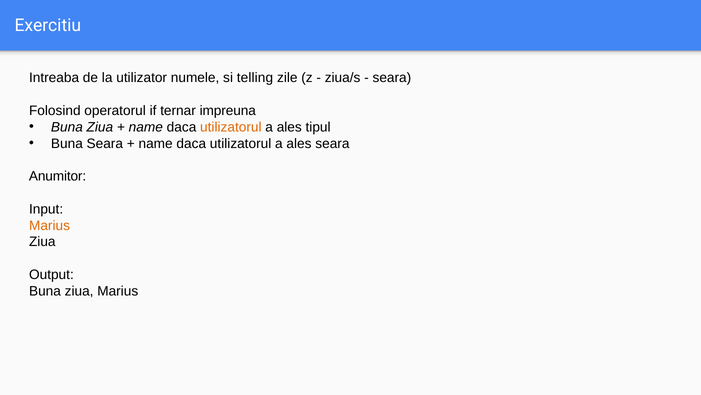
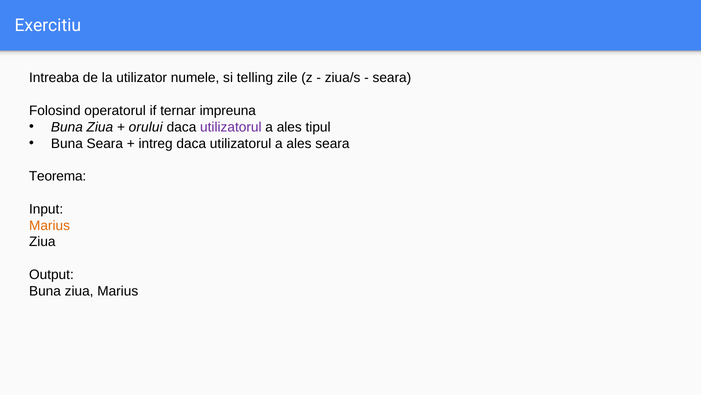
name: name -> orului (146, 127)
utilizatorul colour: orange -> purple (231, 127)
name: name -> intreg (156, 143)
Anumitor: Anumitor -> Teorema (58, 176)
